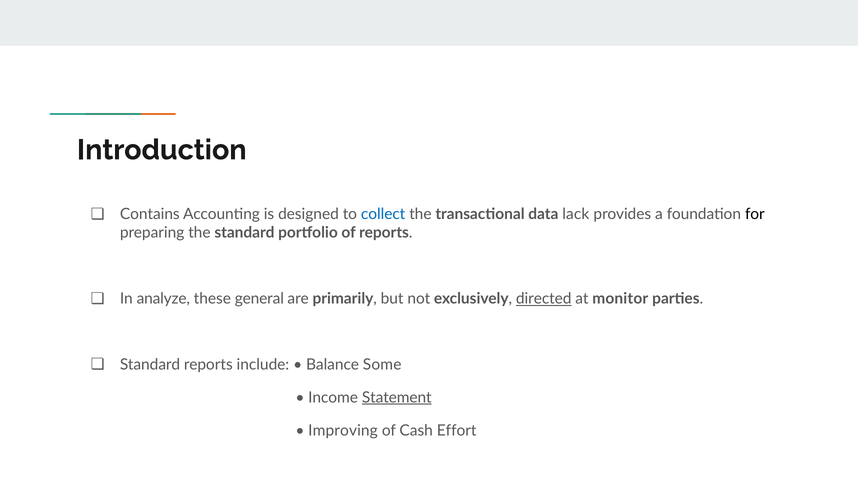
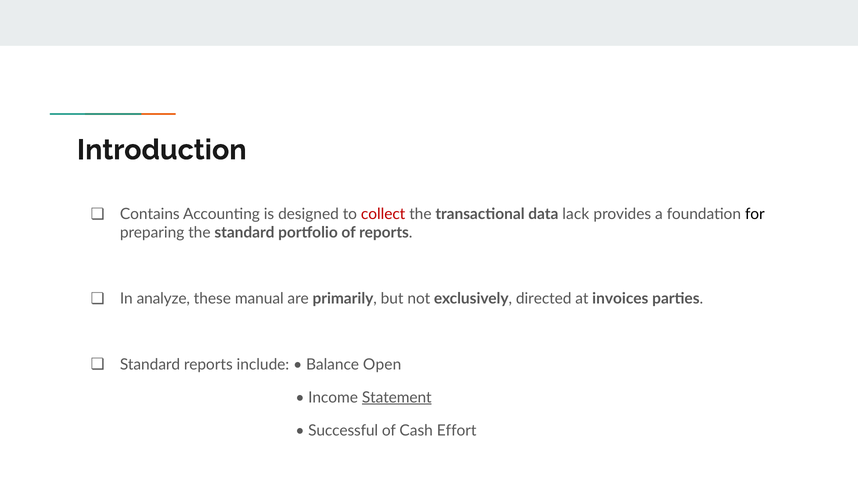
collect colour: blue -> red (383, 214)
general: general -> manual (259, 298)
directed underline: present -> none (544, 298)
monitor: monitor -> invoices (620, 298)
Some: Some -> Open (382, 364)
Improving: Improving -> Successful (343, 430)
